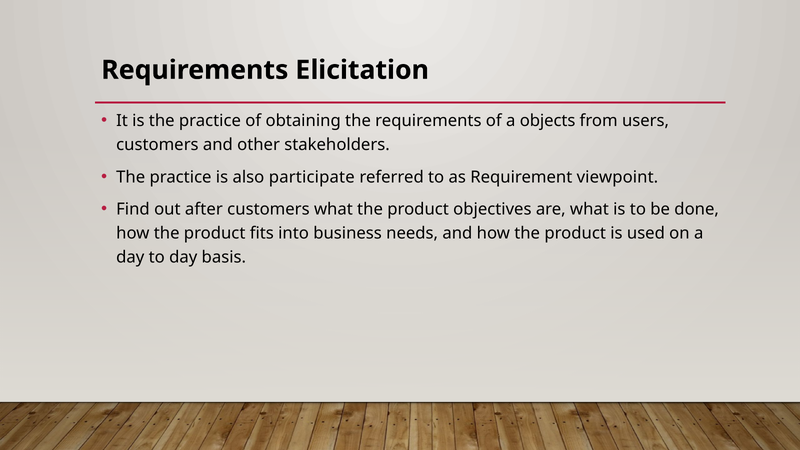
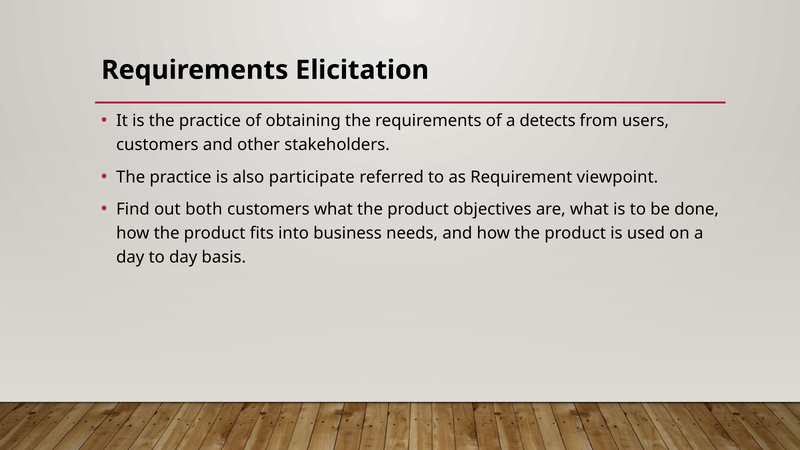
objects: objects -> detects (548, 121)
after: after -> both (204, 209)
